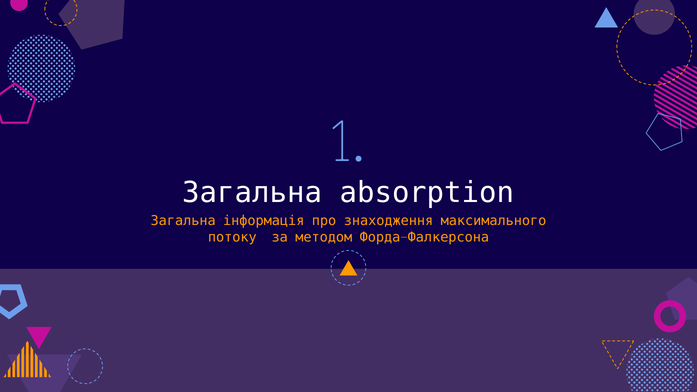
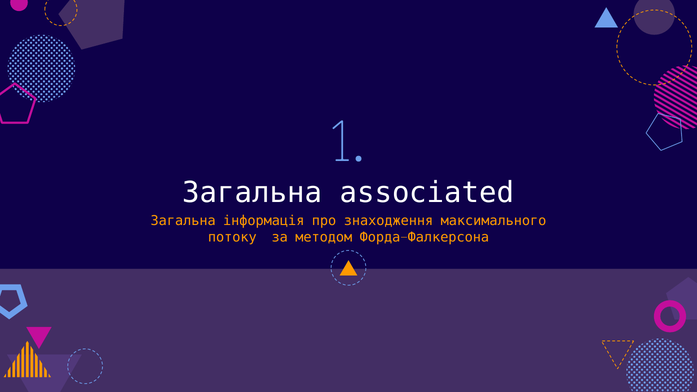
absorption: absorption -> associated (427, 193)
